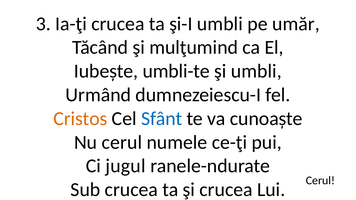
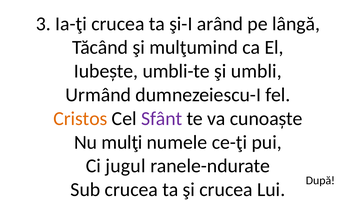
şi-I umbli: umbli -> arând (220, 24)
umăr: umăr -> lângă (296, 24)
Sfânt colour: blue -> purple (162, 119)
Nu cerul: cerul -> mulţi (122, 142)
Cerul: Cerul -> După (320, 181)
